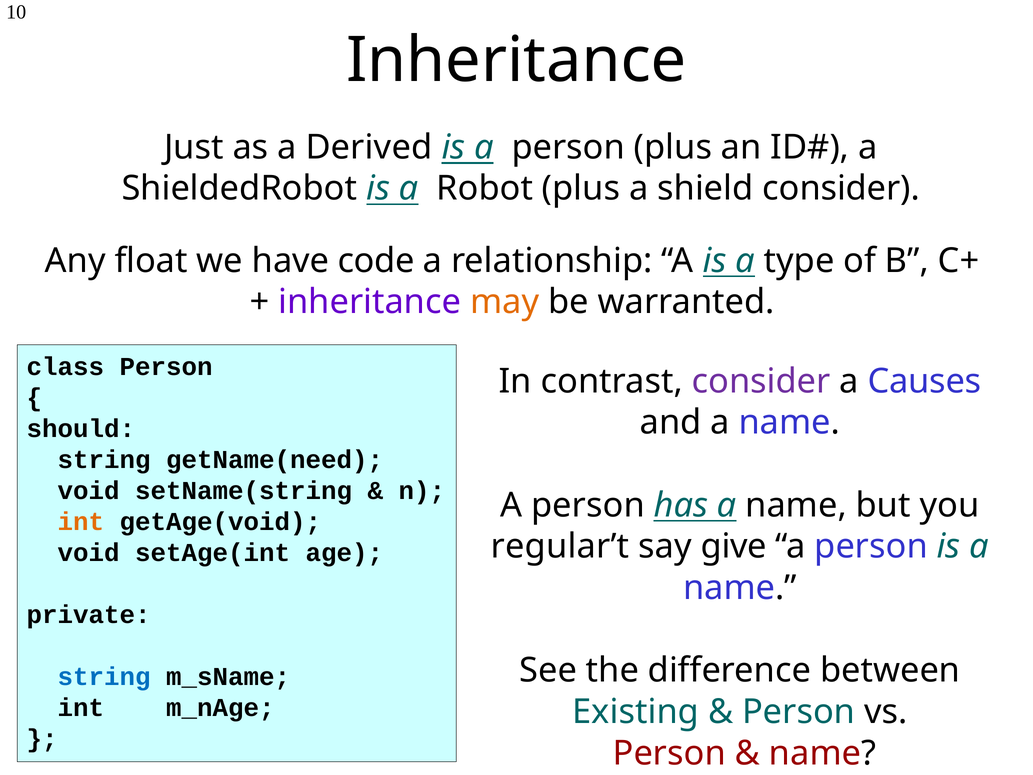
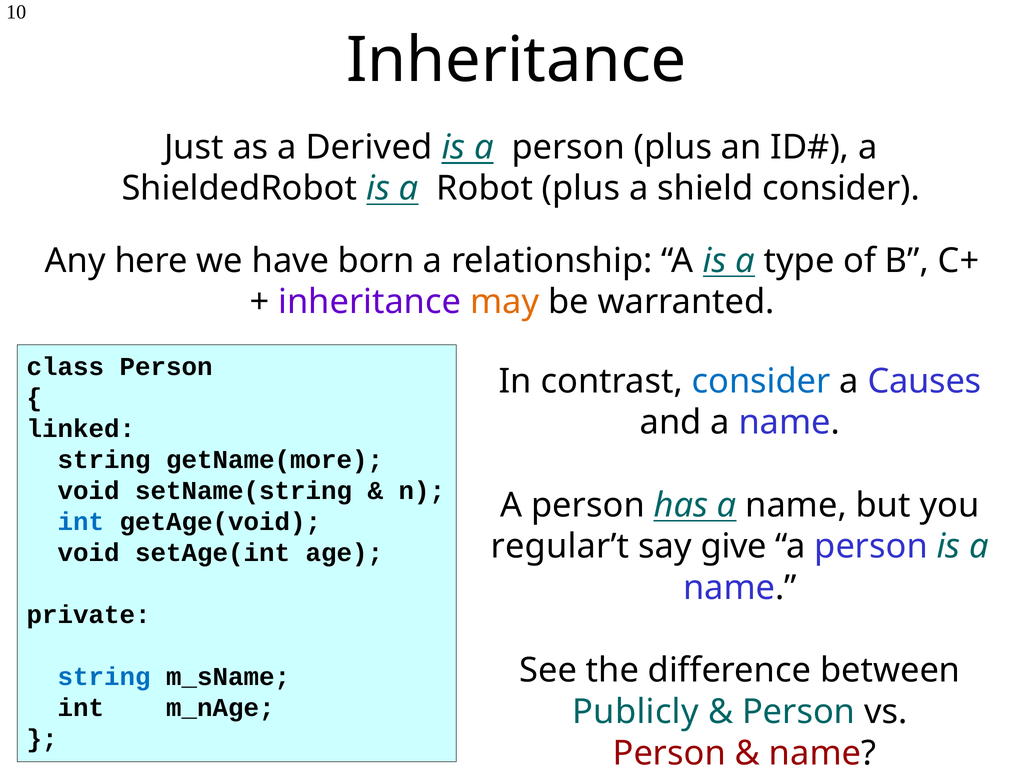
float: float -> here (151, 261)
code: code -> born (376, 261)
consider colour: purple -> blue (761, 381)
should: should -> linked (81, 429)
getName(need: getName(need -> getName(more (275, 460)
int colour: orange -> blue (81, 522)
Existing: Existing -> Publicly (636, 712)
